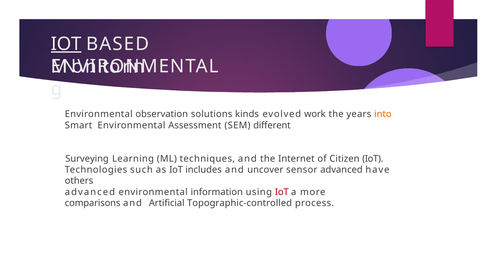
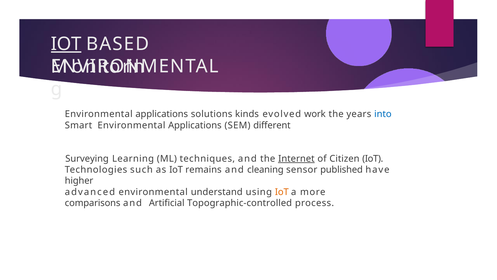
observation: observation -> applications (162, 114)
into colour: orange -> blue (383, 114)
Smart Environmental Assessment: Assessment -> Applications (195, 125)
Internet underline: none -> present (296, 158)
includes: includes -> remains (203, 169)
uncover: uncover -> cleaning (265, 169)
sensor advanced: advanced -> published (342, 169)
others: others -> higher (79, 180)
information: information -> understand (217, 192)
IoT colour: red -> orange (282, 192)
